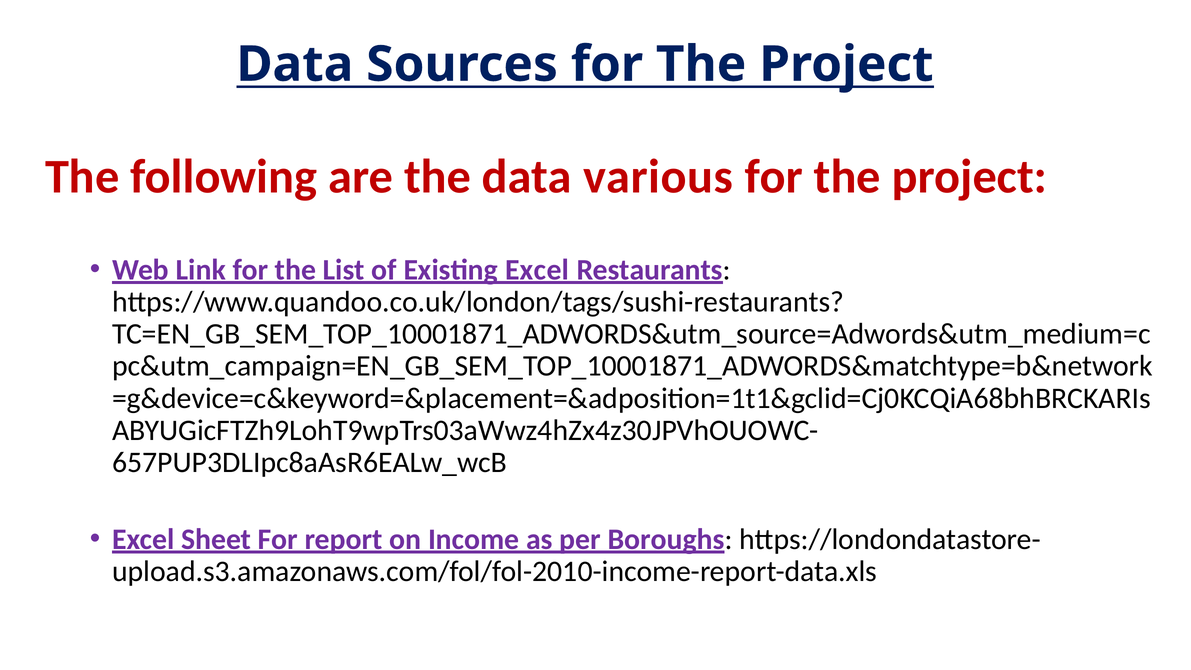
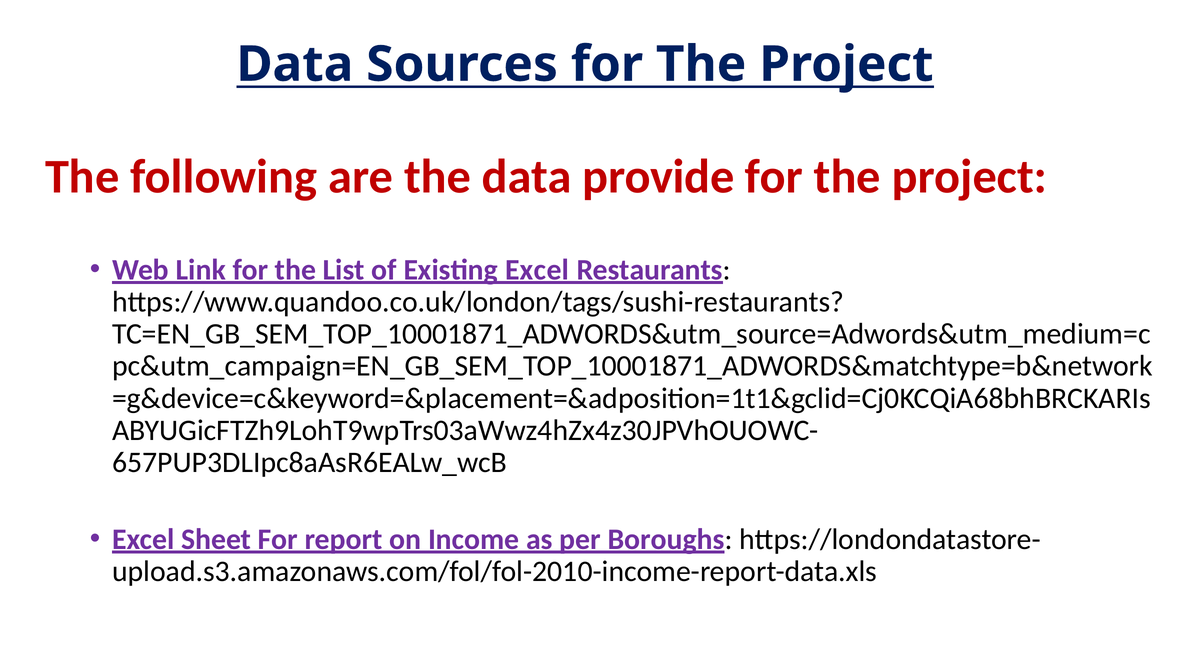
various: various -> provide (658, 177)
